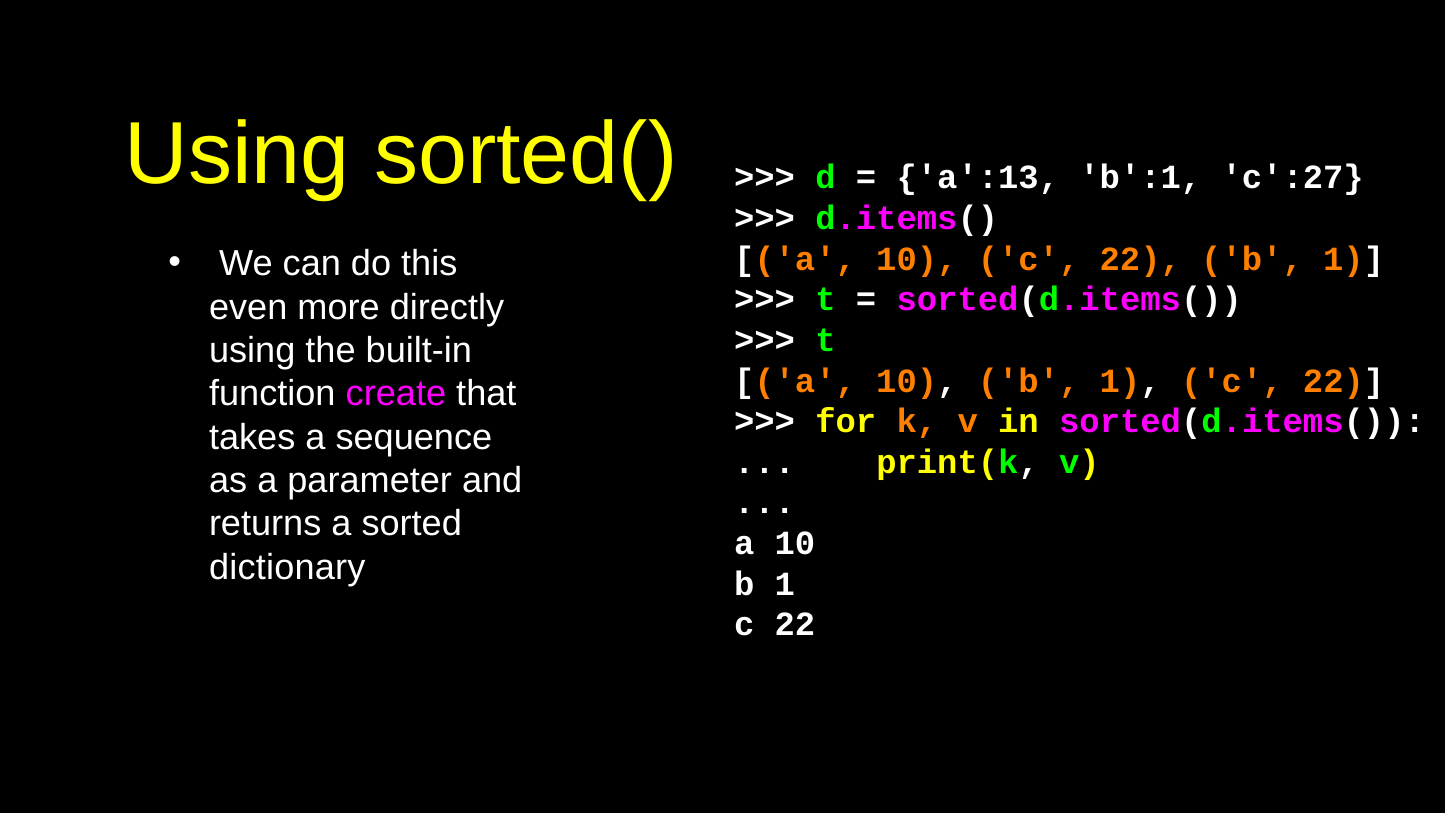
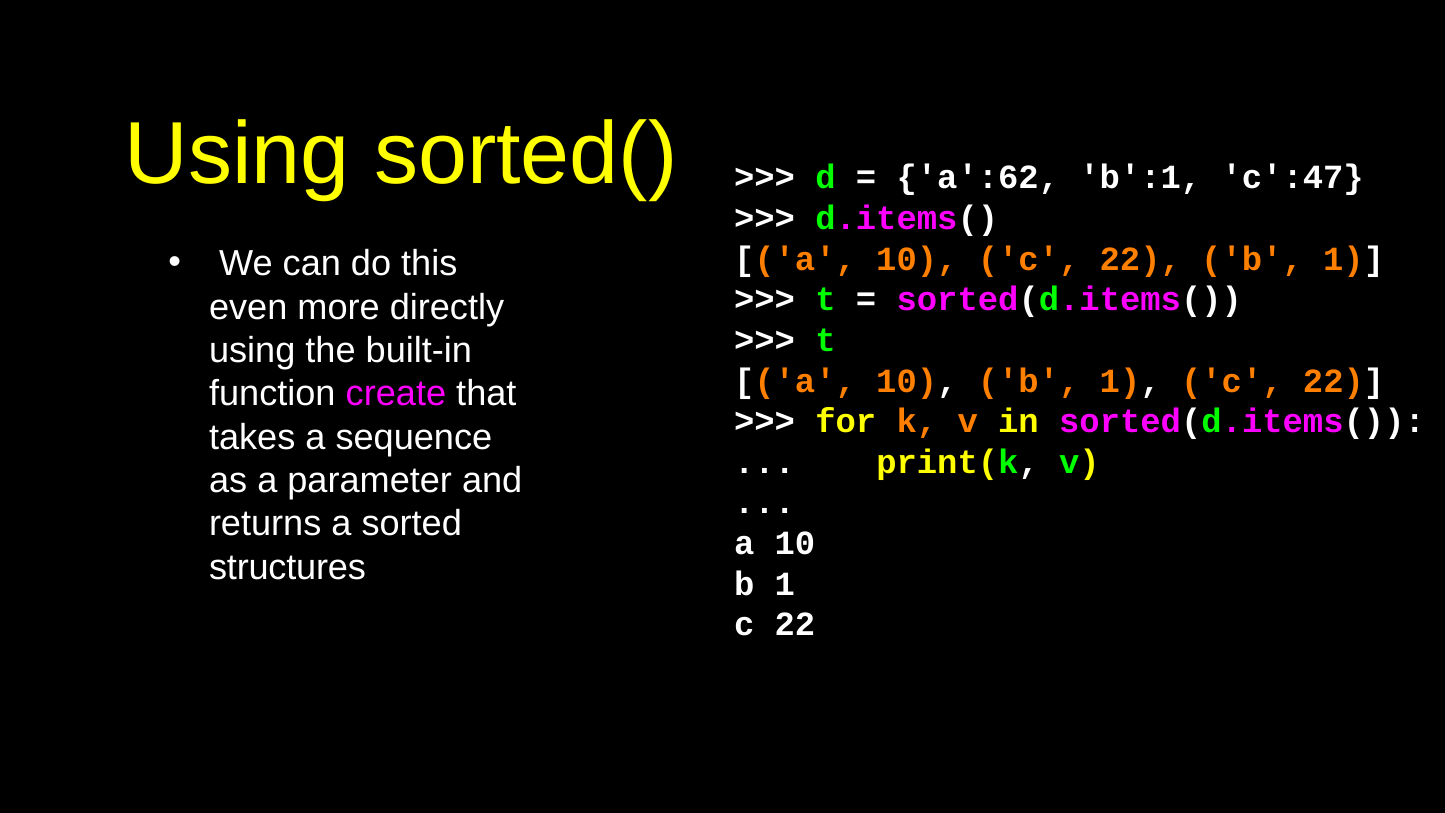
a':13: a':13 -> a':62 (978, 178)
c':27: c':27 -> c':47 (1293, 178)
dictionary: dictionary -> structures (287, 567)
